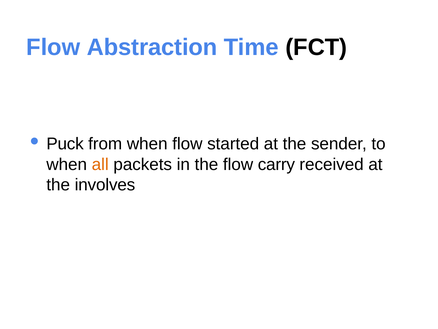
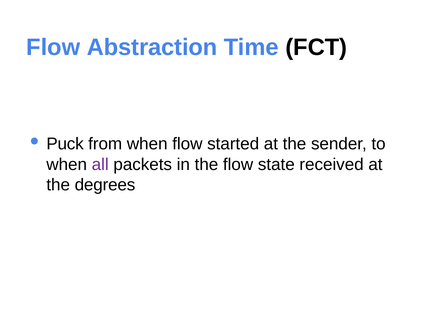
all colour: orange -> purple (100, 164)
carry: carry -> state (276, 164)
involves: involves -> degrees (105, 185)
